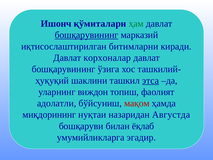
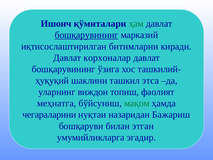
этса underline: present -> none (151, 80)
адолатли: адолатли -> меҳнатга (57, 103)
мақом colour: red -> green (137, 103)
миқдорининг: миқдорининг -> чегараларини (49, 115)
Августда: Августда -> Бажариш (171, 115)
ёқлаб: ёқлаб -> этган (143, 126)
